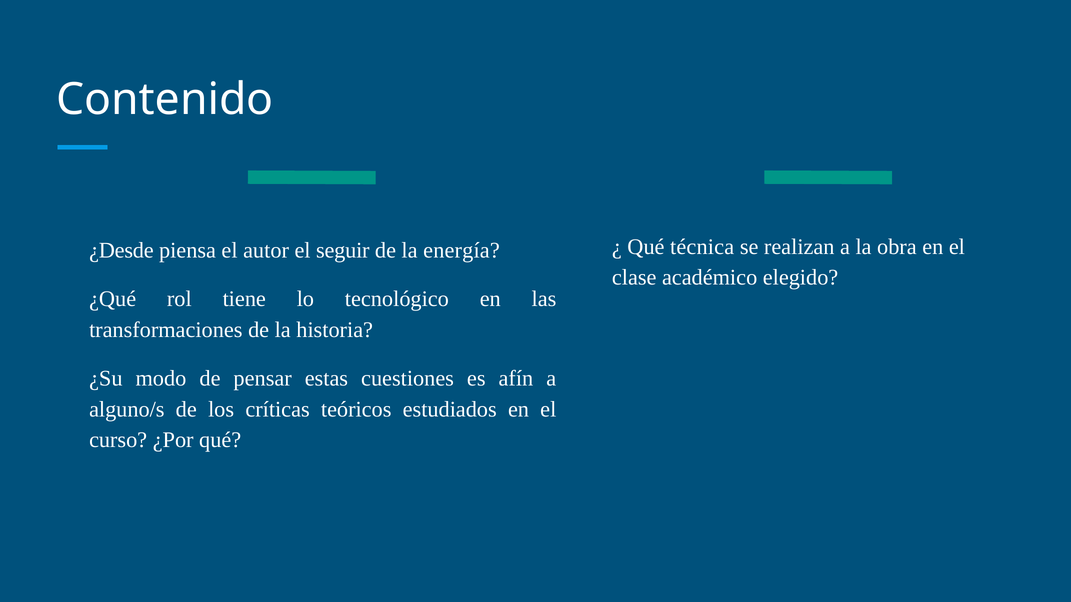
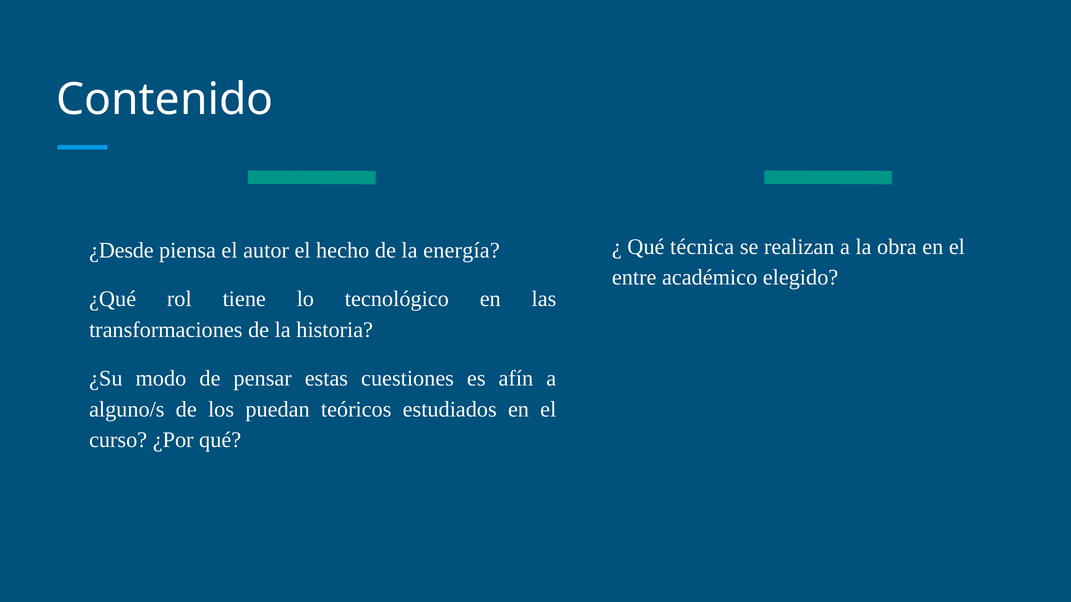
seguir: seguir -> hecho (343, 251)
clase: clase -> entre (634, 278)
críticas: críticas -> puedan (278, 410)
